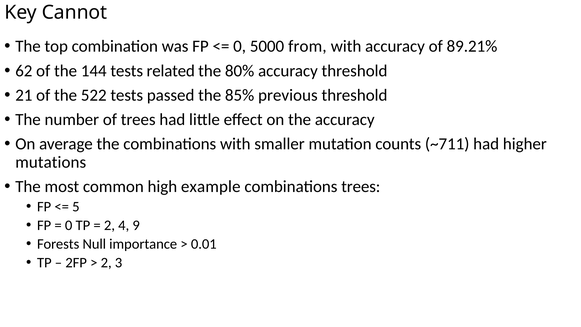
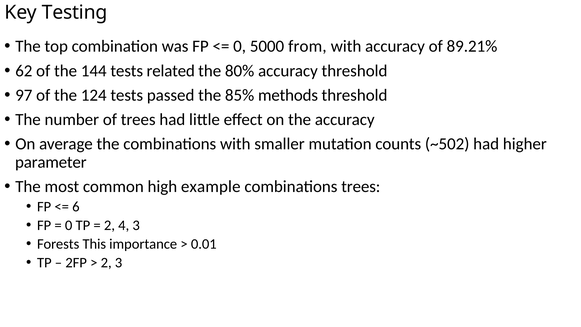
Cannot: Cannot -> Testing (75, 13)
21: 21 -> 97 (24, 95)
522: 522 -> 124 (94, 95)
previous: previous -> methods (288, 95)
~711: ~711 -> ~502 (447, 144)
mutations: mutations -> parameter (51, 162)
5: 5 -> 6 (76, 206)
4 9: 9 -> 3 (136, 225)
Null: Null -> This (94, 244)
